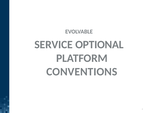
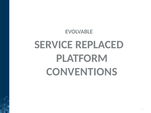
OPTIONAL: OPTIONAL -> REPLACED (99, 45)
